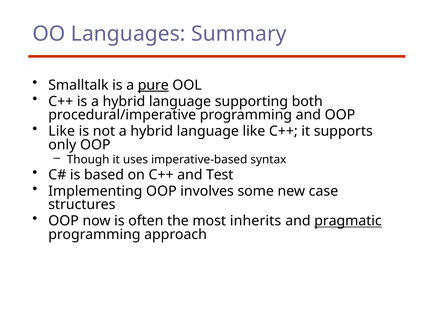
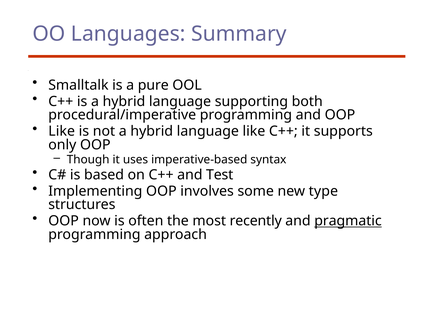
pure underline: present -> none (153, 85)
case: case -> type (323, 191)
inherits: inherits -> recently (256, 221)
